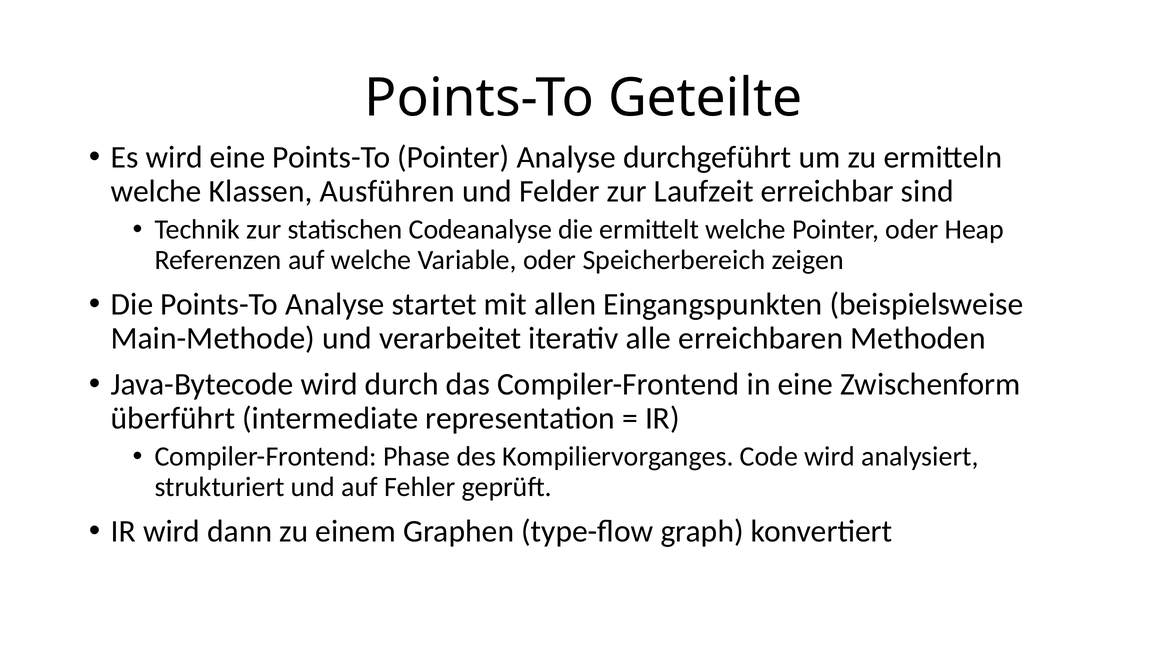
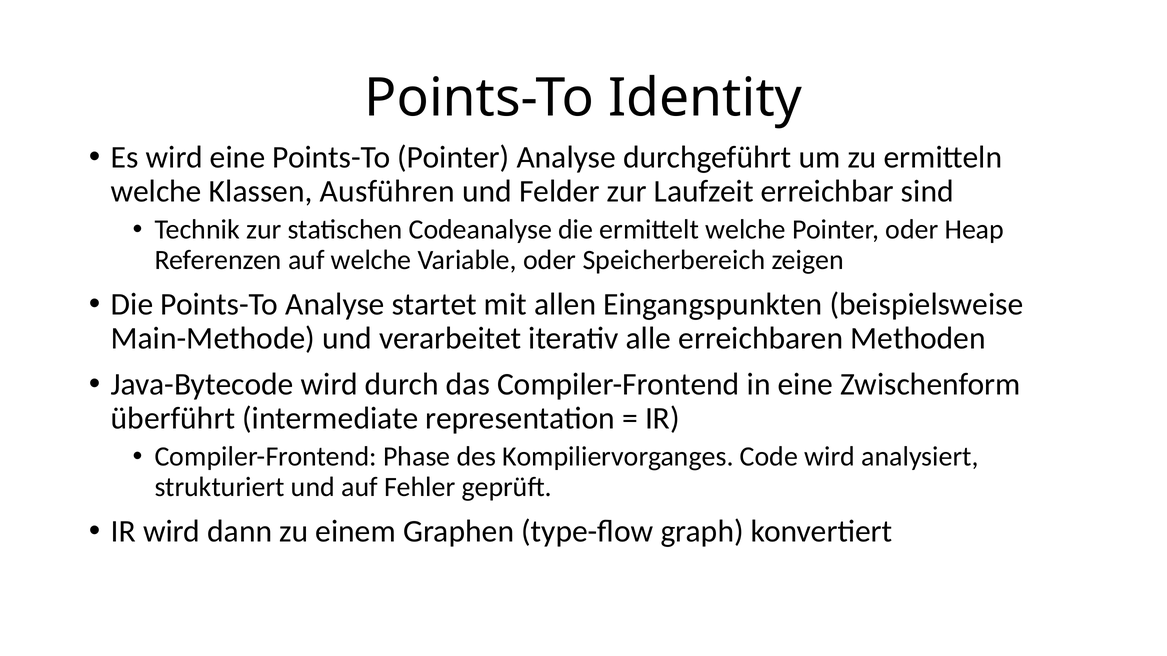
Geteilte: Geteilte -> Identity (705, 98)
